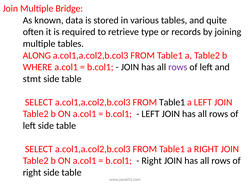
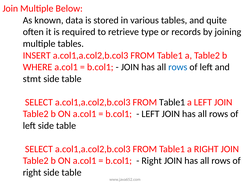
Bridge: Bridge -> Below (69, 9)
ALONG: ALONG -> INSERT (37, 55)
rows colour: purple -> blue (178, 67)
